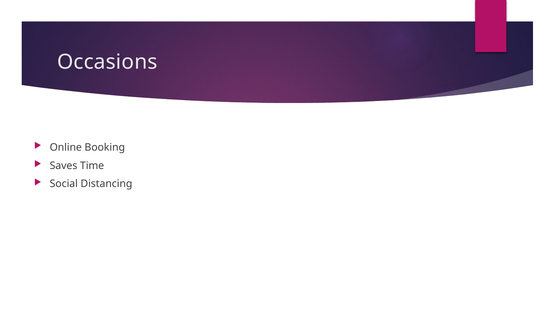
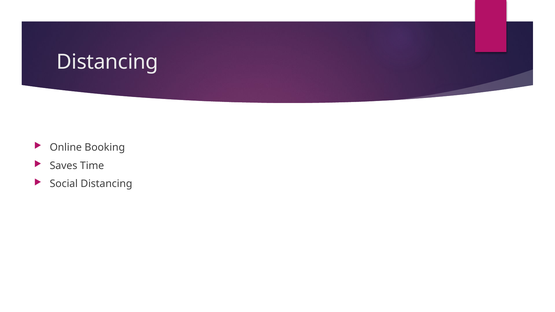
Occasions: Occasions -> Distancing (107, 62)
